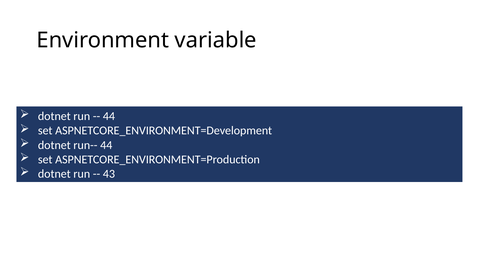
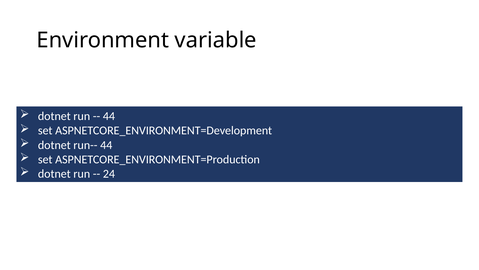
43: 43 -> 24 (109, 174)
